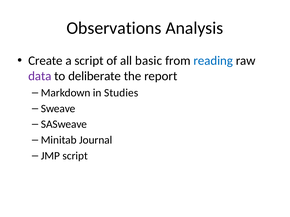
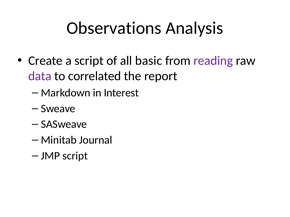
reading colour: blue -> purple (213, 61)
deliberate: deliberate -> correlated (95, 76)
Studies: Studies -> Interest (121, 93)
